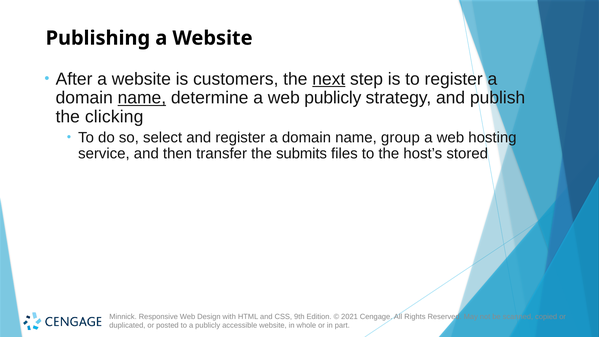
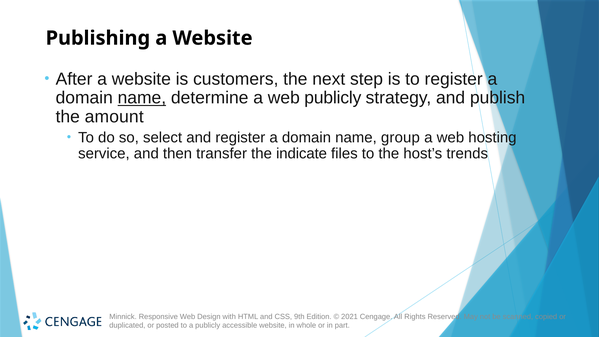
next underline: present -> none (329, 79)
clicking: clicking -> amount (114, 117)
submits: submits -> indicate (302, 154)
stored: stored -> trends (467, 154)
